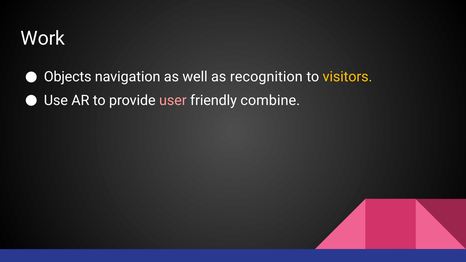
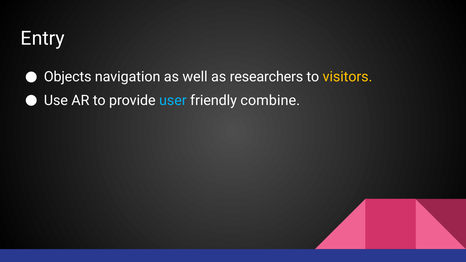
Work: Work -> Entry (43, 39)
recognition: recognition -> researchers (266, 77)
user colour: pink -> light blue (173, 100)
